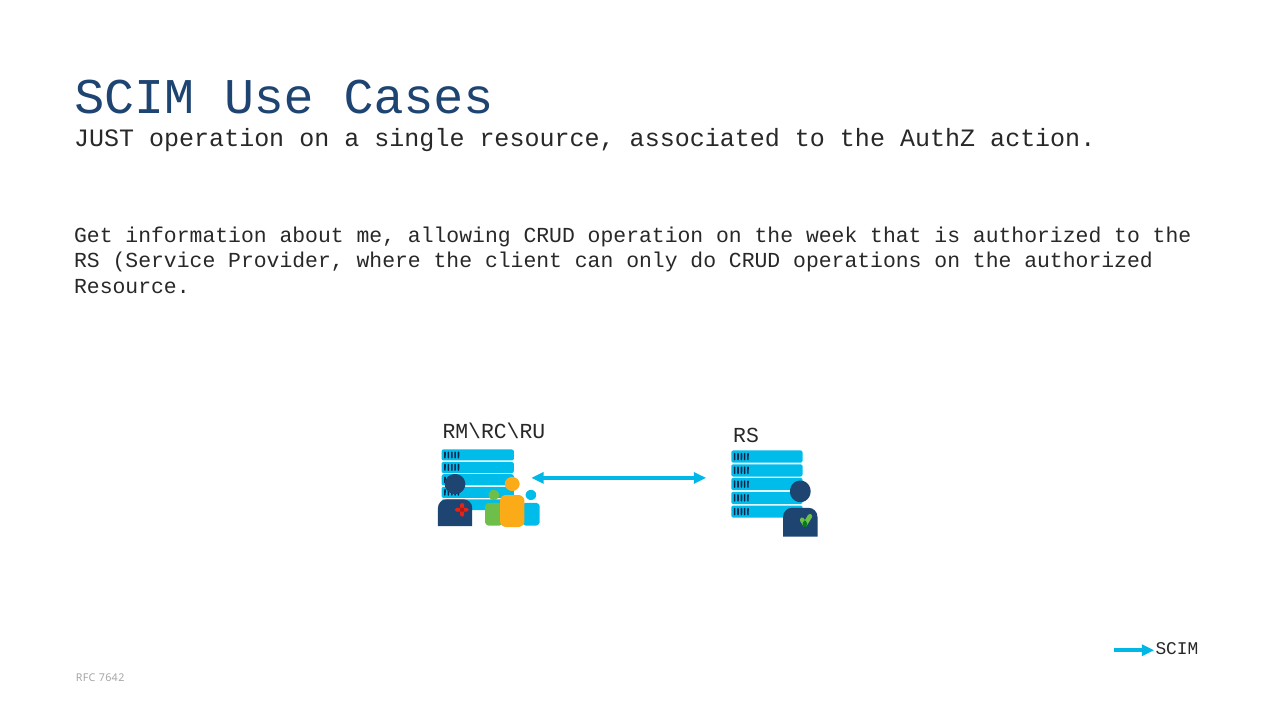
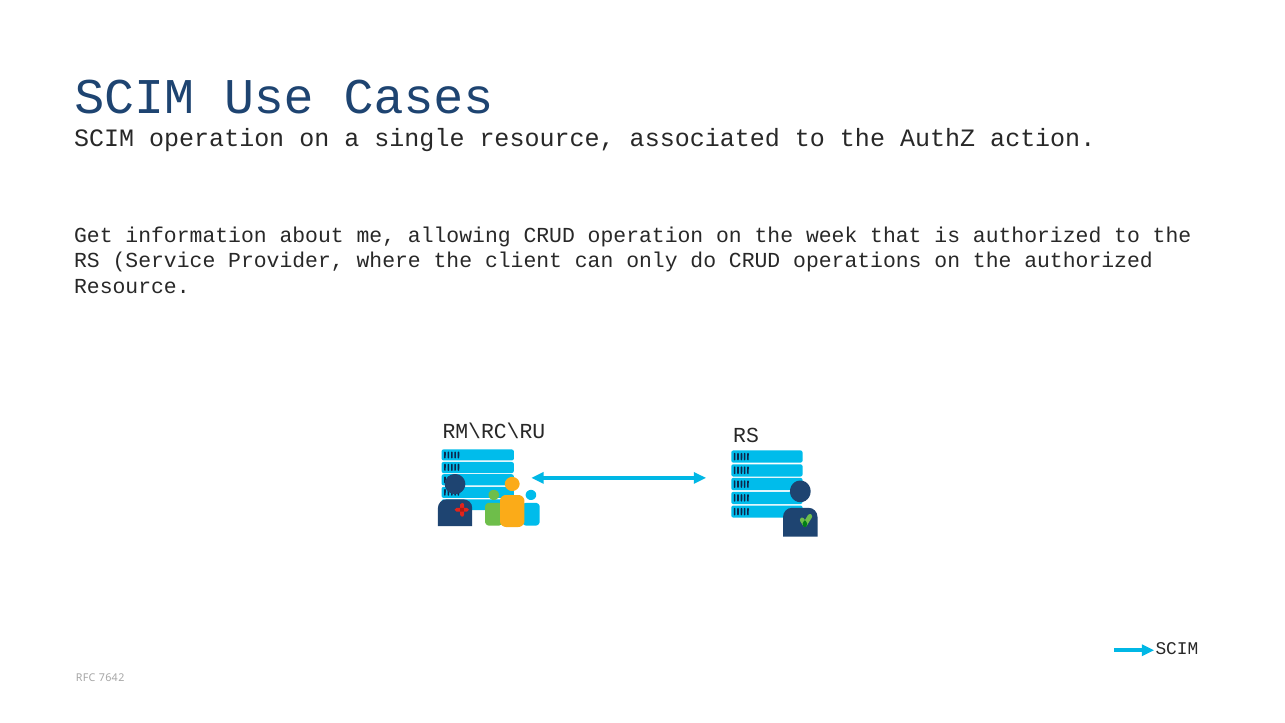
JUST: JUST -> SCIM (104, 138)
